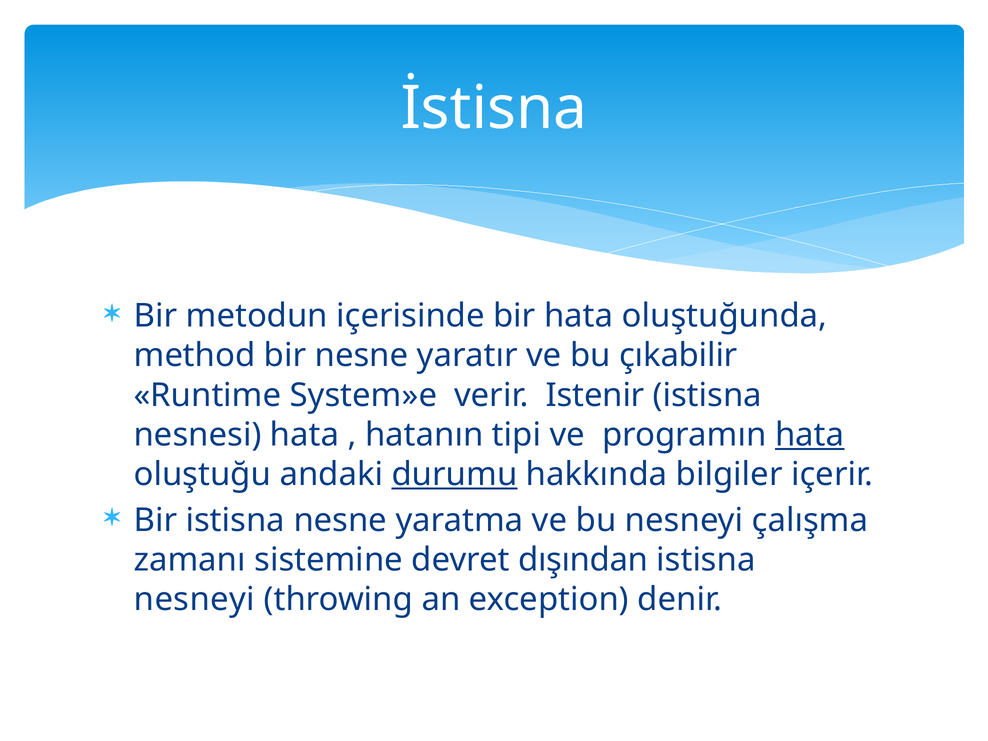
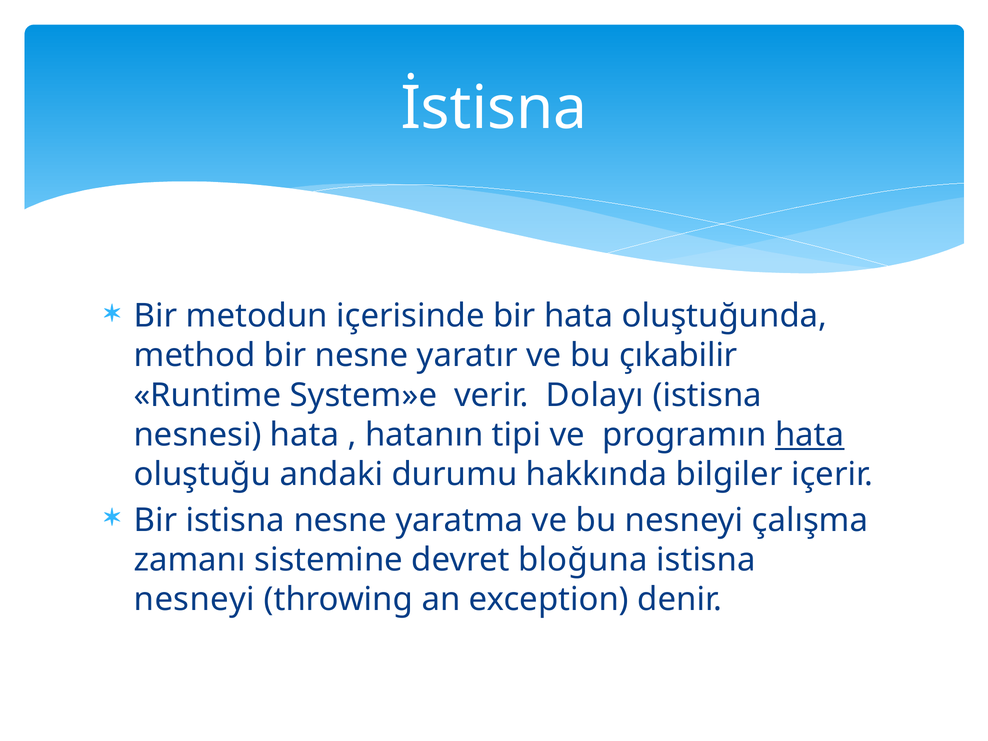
Istenir: Istenir -> Dolayı (595, 395)
durumu underline: present -> none (455, 474)
dışından: dışından -> bloğuna (583, 560)
